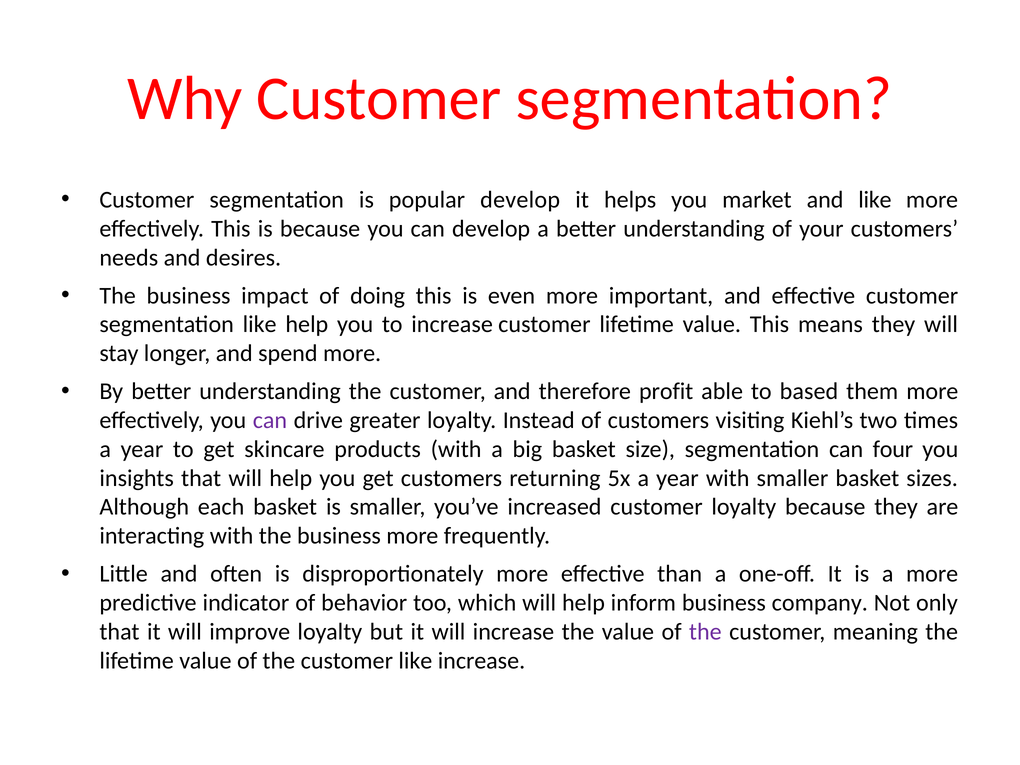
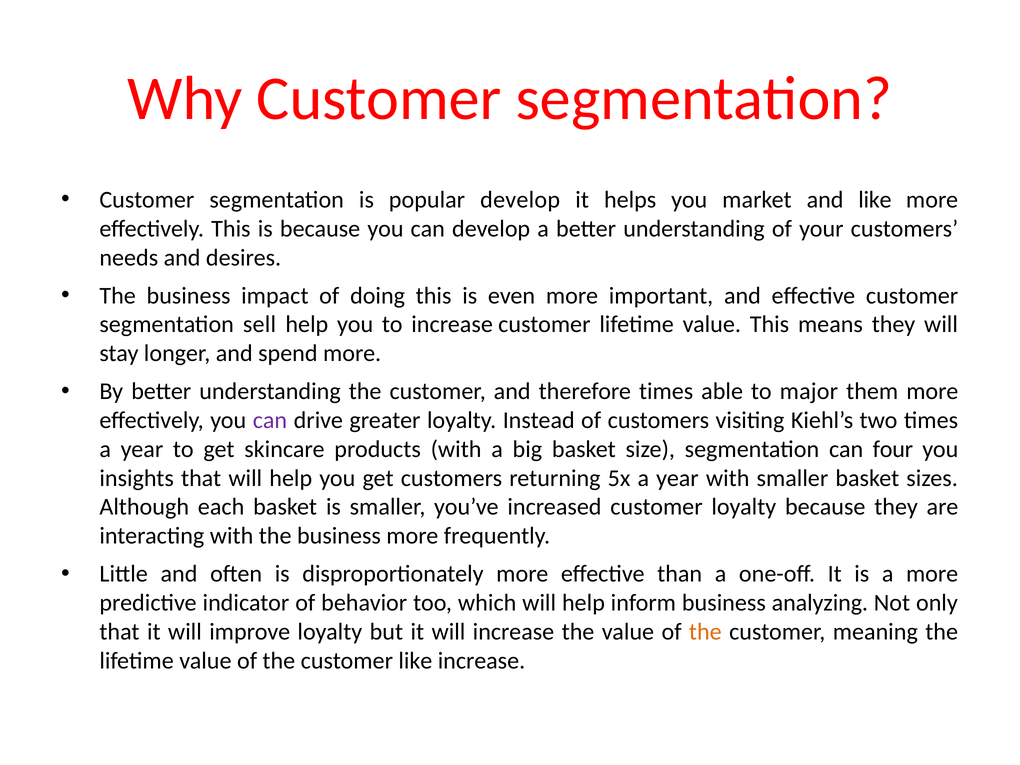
segmentation like: like -> sell (260, 324)
therefore profit: profit -> times (666, 391)
based: based -> major (809, 391)
company: company -> analyzing (820, 603)
the colour: purple -> orange (705, 632)
